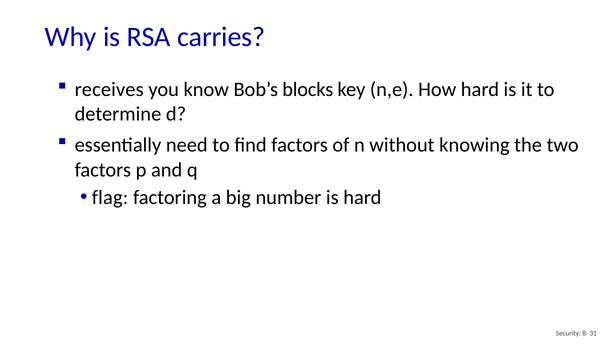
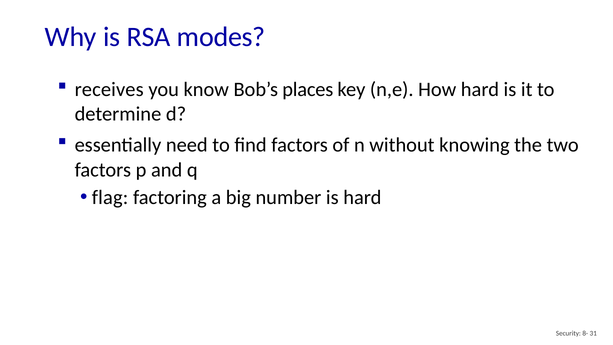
carries: carries -> modes (221, 37)
blocks: blocks -> places (308, 90)
